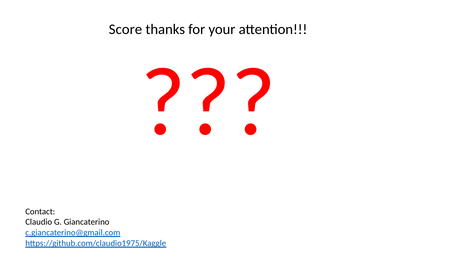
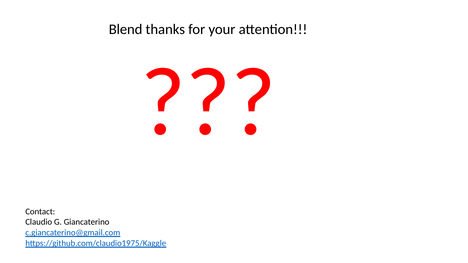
Score: Score -> Blend (126, 29)
